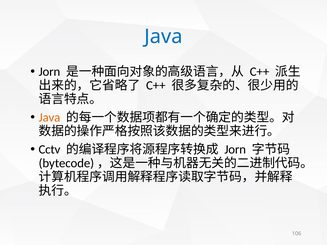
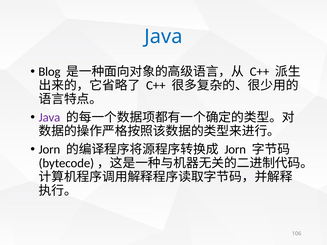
Jorn: Jorn -> Blog (49, 72)
Java colour: orange -> purple (49, 118)
Cctv: Cctv -> Jorn (49, 150)
